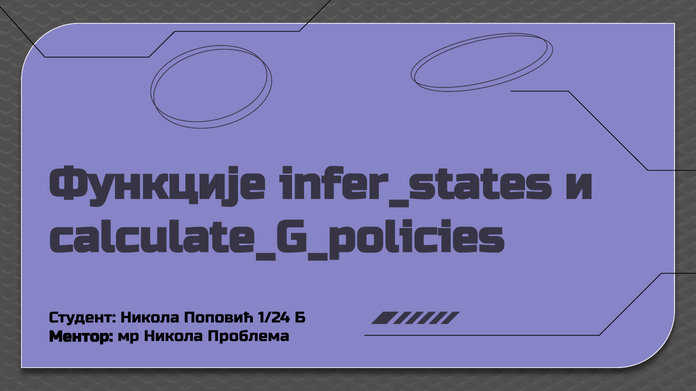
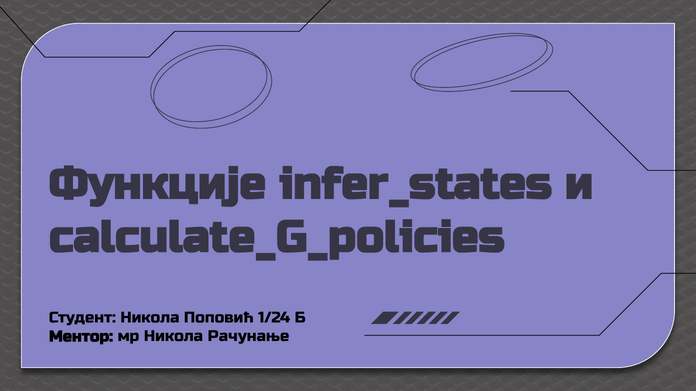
Проблема: Проблема -> Рачунање (249, 337)
